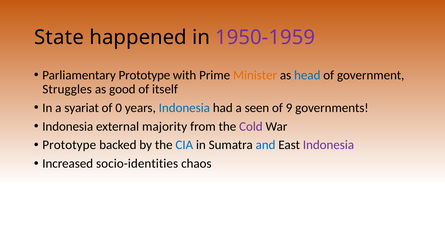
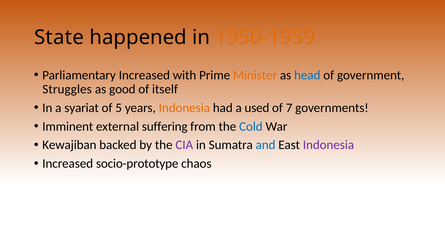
1950-1959 colour: purple -> orange (265, 37)
Parliamentary Prototype: Prototype -> Increased (144, 75)
0: 0 -> 5 (119, 108)
Indonesia colour: blue -> orange (184, 108)
seen: seen -> used (257, 108)
9: 9 -> 7 (289, 108)
Indonesia: Indonesia -> Imminent (68, 127)
majority: majority -> suffering (165, 127)
Cold colour: purple -> blue (251, 127)
Prototype: Prototype -> Kewajiban (69, 145)
CIA colour: blue -> purple (184, 145)
socio-identities: socio-identities -> socio-prototype (137, 164)
